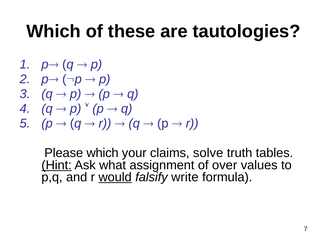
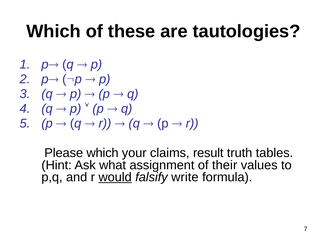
solve: solve -> result (208, 153)
Hint underline: present -> none (57, 165)
over: over -> their (225, 165)
